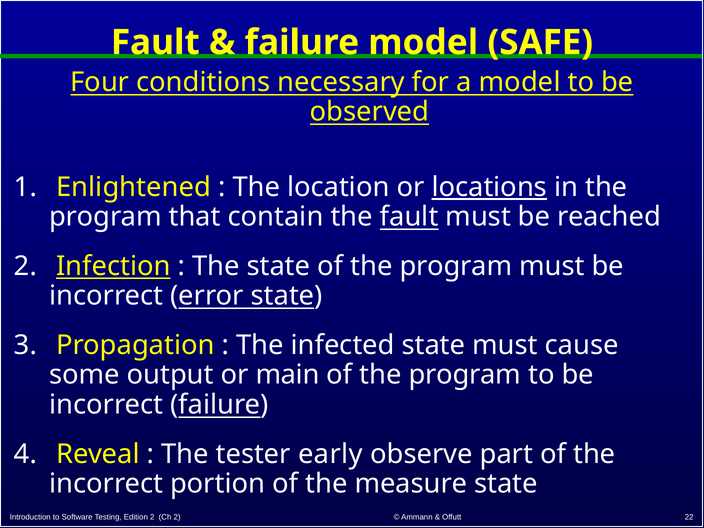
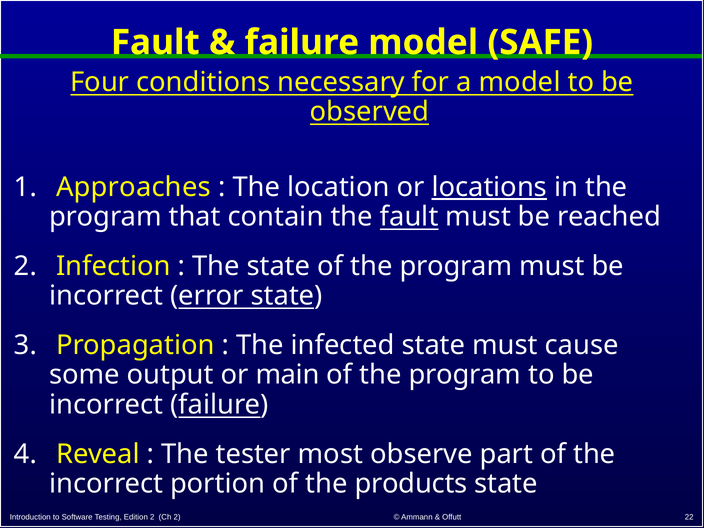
Enlightened: Enlightened -> Approaches (133, 187)
Infection underline: present -> none (113, 266)
early: early -> most (330, 454)
measure: measure -> products (411, 484)
